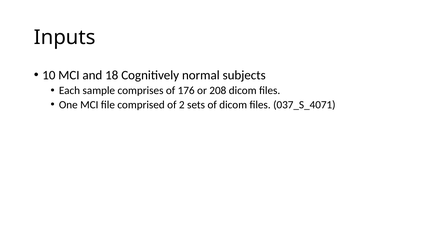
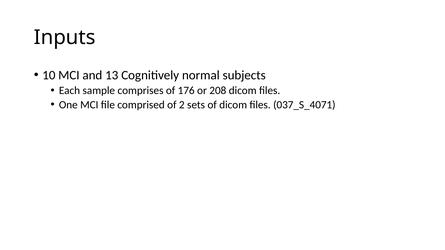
18: 18 -> 13 (112, 75)
